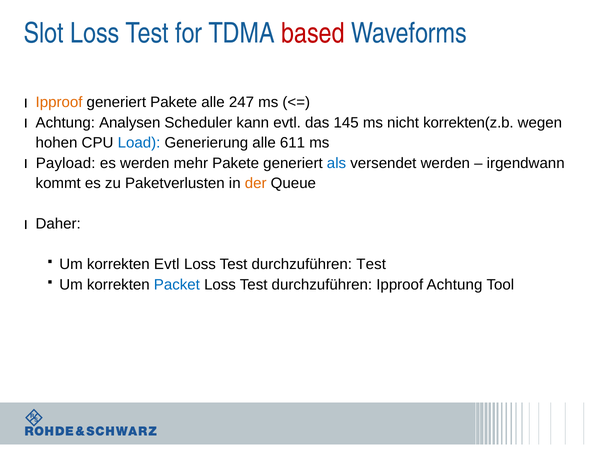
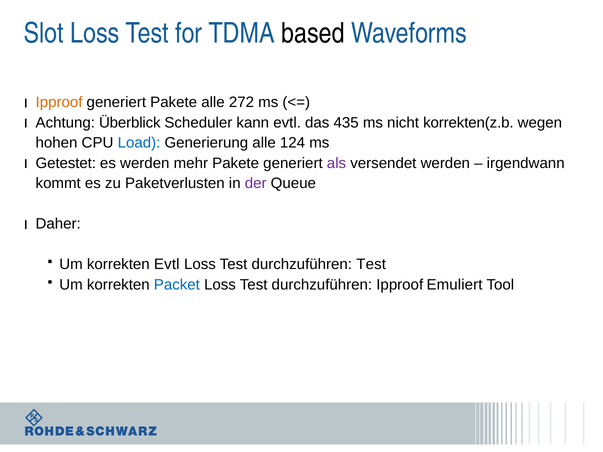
based colour: red -> black (313, 33)
247: 247 -> 272 (241, 102)
Analysen: Analysen -> Überblick (130, 123)
145: 145 -> 435 (346, 123)
611: 611 -> 124 (293, 143)
Payload: Payload -> Getestet (66, 163)
als colour: blue -> purple (337, 163)
der colour: orange -> purple (256, 183)
Ipproof Achtung: Achtung -> Emuliert (455, 285)
